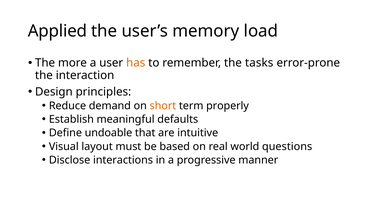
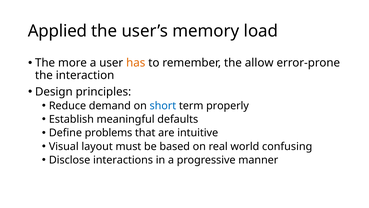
tasks: tasks -> allow (259, 63)
short colour: orange -> blue (163, 106)
undoable: undoable -> problems (109, 133)
questions: questions -> confusing (287, 146)
